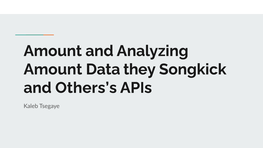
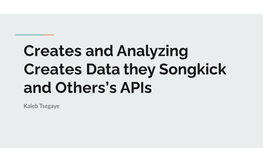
Amount: Amount -> Creates (53, 51)
Amount: Amount -> Creates (53, 69)
